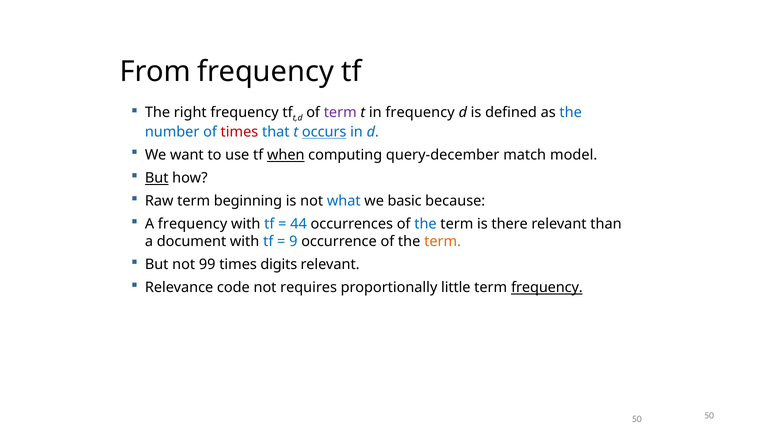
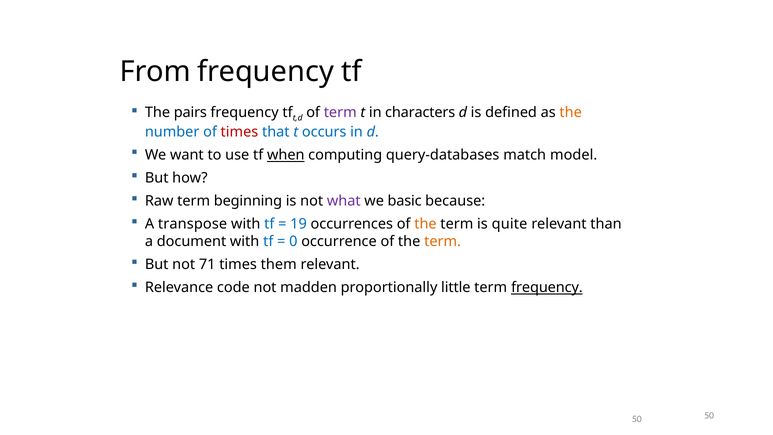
right: right -> pairs (190, 112)
in frequency: frequency -> characters (420, 112)
the colour: blue -> orange (571, 112)
occurs underline: present -> none (324, 132)
query-december: query-december -> query-databases (443, 155)
But underline: present -> none (157, 178)
what colour: blue -> purple (344, 201)
A frequency: frequency -> transpose (193, 224)
44: 44 -> 19 (299, 224)
the colour: blue -> orange (425, 224)
there: there -> quite (510, 224)
9: 9 -> 0 (293, 241)
99: 99 -> 71 (207, 265)
digits: digits -> them (279, 265)
requires: requires -> madden (309, 288)
